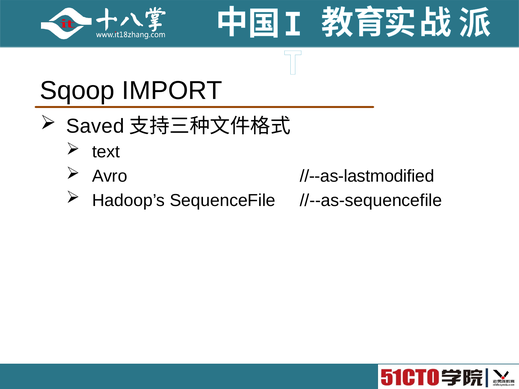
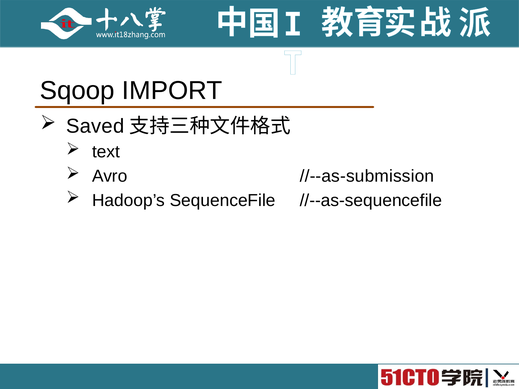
//--as-lastmodified: //--as-lastmodified -> //--as-submission (367, 176)
